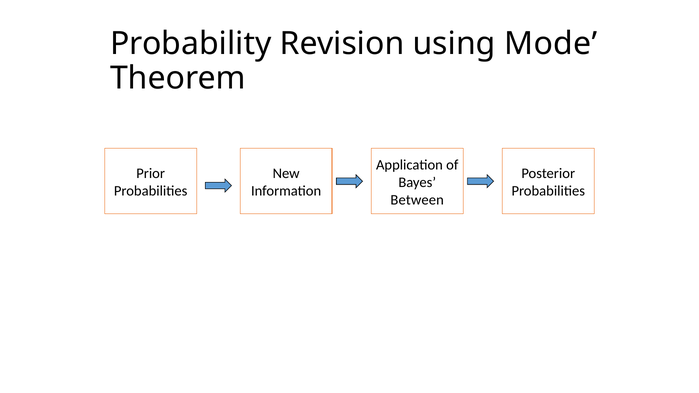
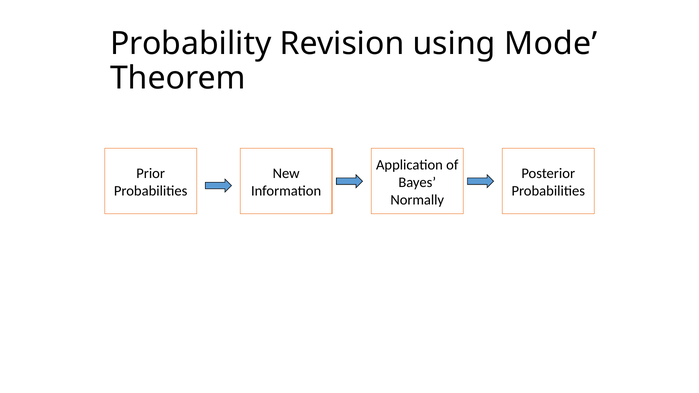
Between: Between -> Normally (417, 200)
